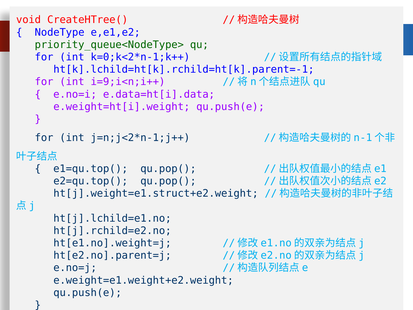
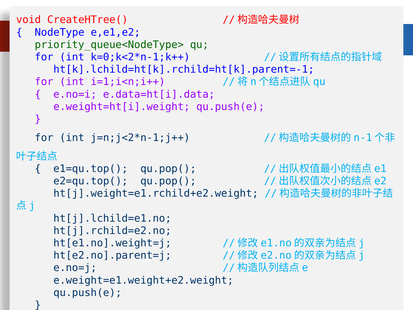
i=9;i<n;i++: i=9;i<n;i++ -> i=1;i<n;i++ (128, 82)
ht[j].weight=e1.struct+e2.weight: ht[j].weight=e1.struct+e2.weight -> ht[j].weight=e1.rchild+e2.weight (156, 193)
